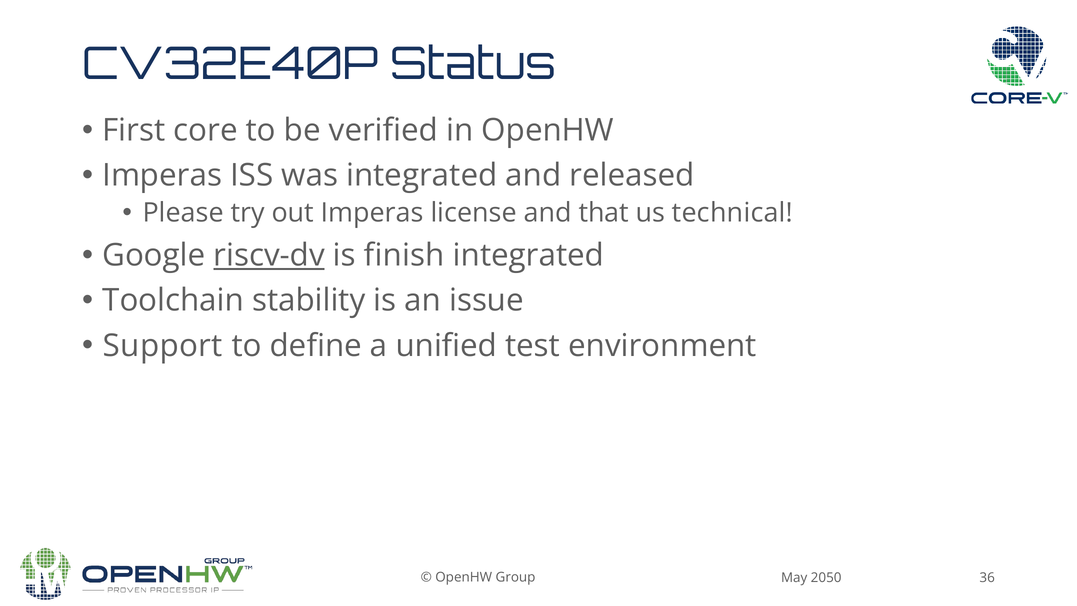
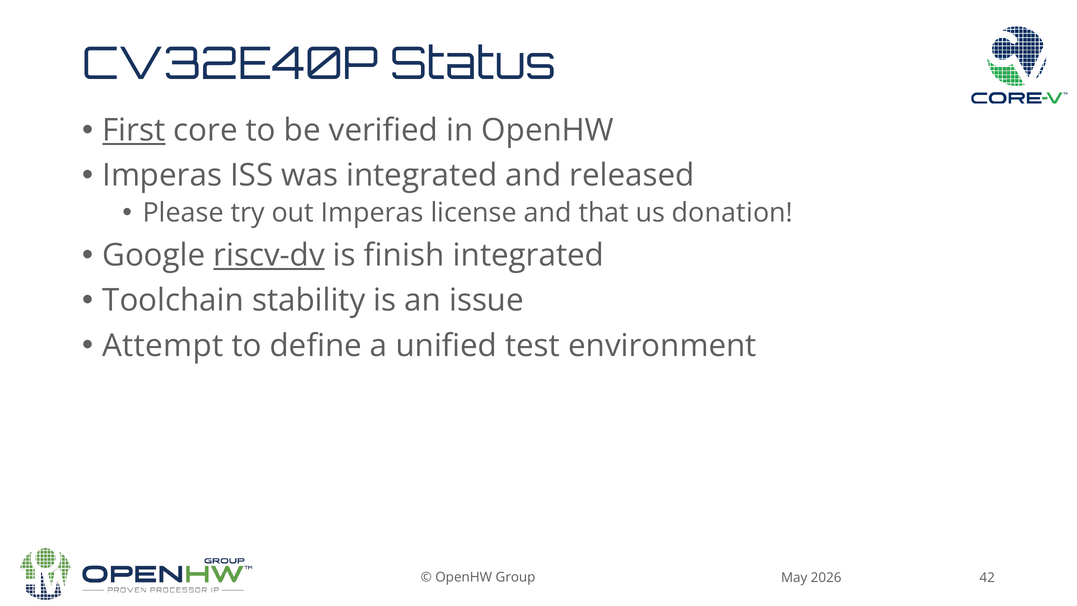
First underline: none -> present (134, 130)
technical: technical -> donation (732, 213)
Support: Support -> Attempt (163, 346)
36: 36 -> 42 (987, 577)
2050: 2050 -> 2026 (826, 577)
